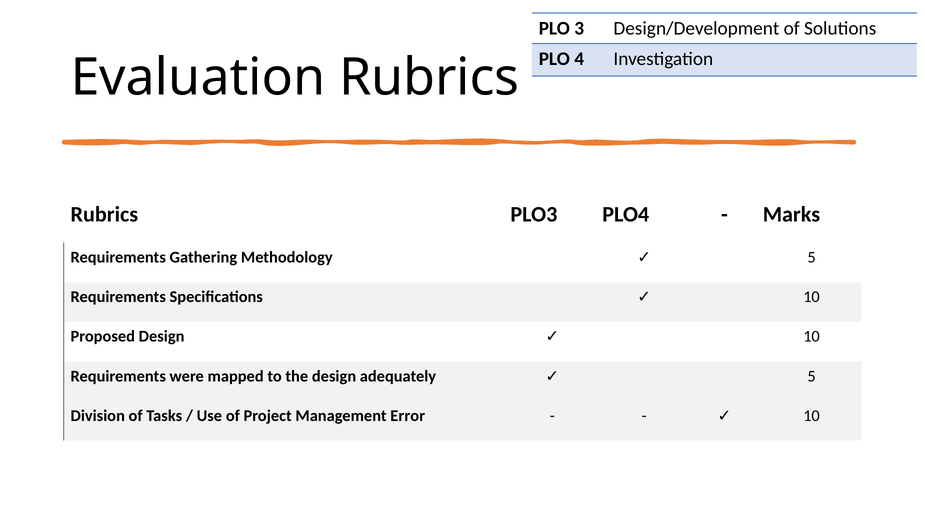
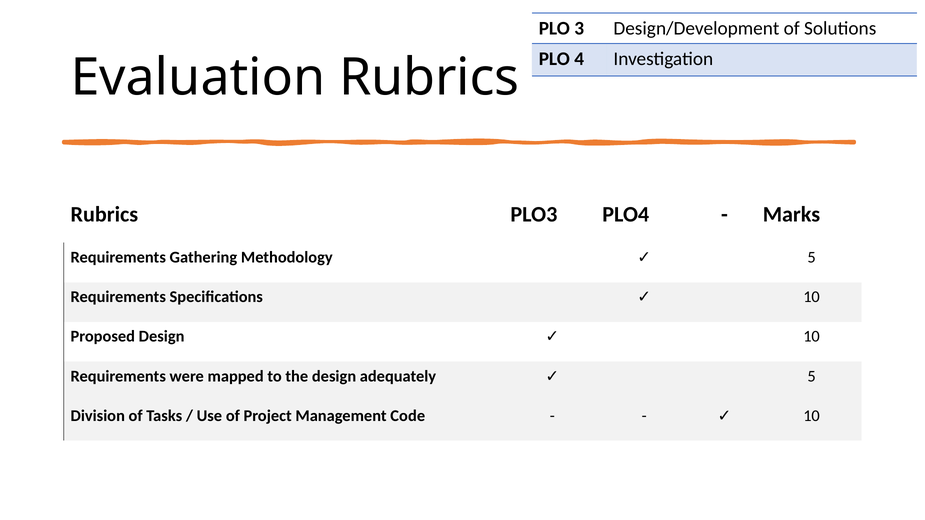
Error: Error -> Code (408, 416)
